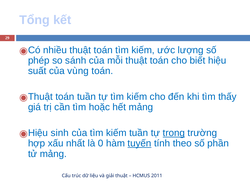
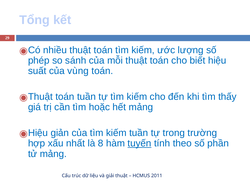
sinh: sinh -> giản (60, 133)
trong underline: present -> none (174, 133)
0: 0 -> 8 (101, 144)
